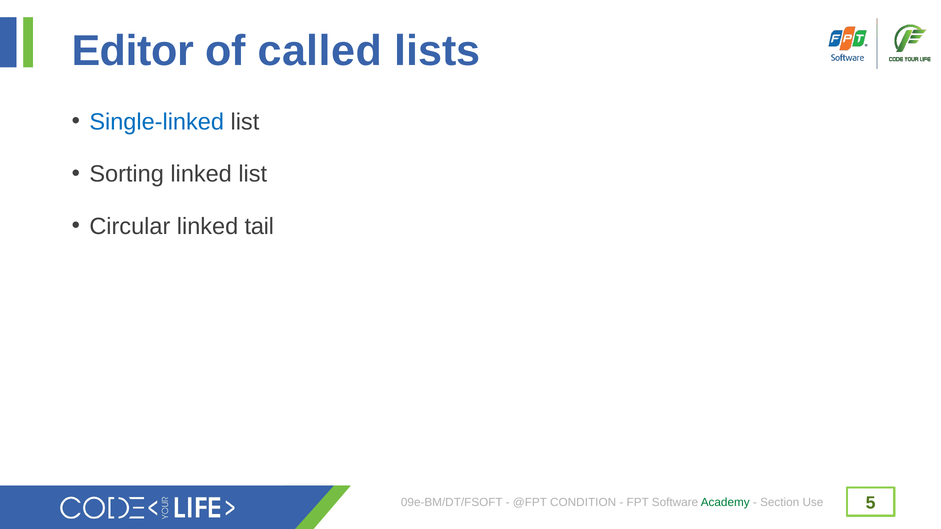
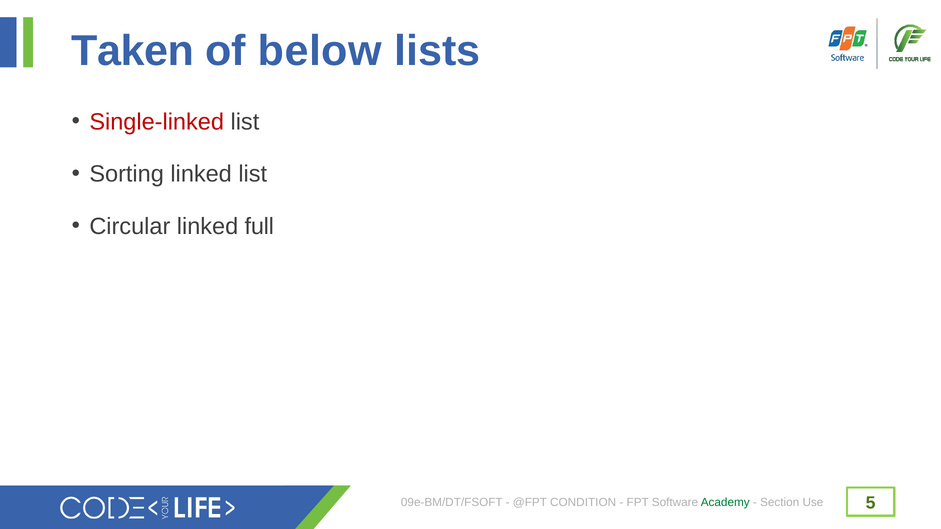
Editor: Editor -> Taken (133, 51)
called: called -> below (320, 51)
Single-linked colour: blue -> red (157, 122)
tail: tail -> full (259, 226)
